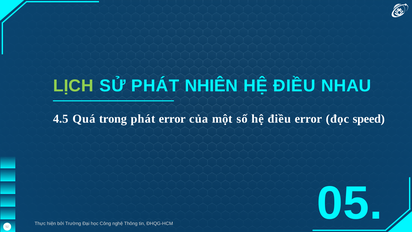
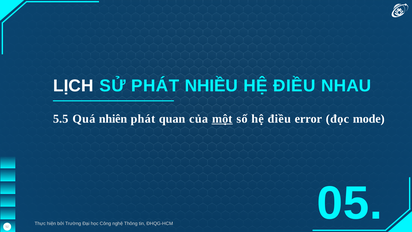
LỊCH colour: light green -> white (73, 86)
NHIÊN: NHIÊN -> NHIỀU (211, 86)
4.5: 4.5 -> 5.5 (61, 119)
trong: trong -> nhiên (113, 119)
phát error: error -> quan (172, 119)
một underline: none -> present (222, 119)
speed: speed -> mode (369, 119)
